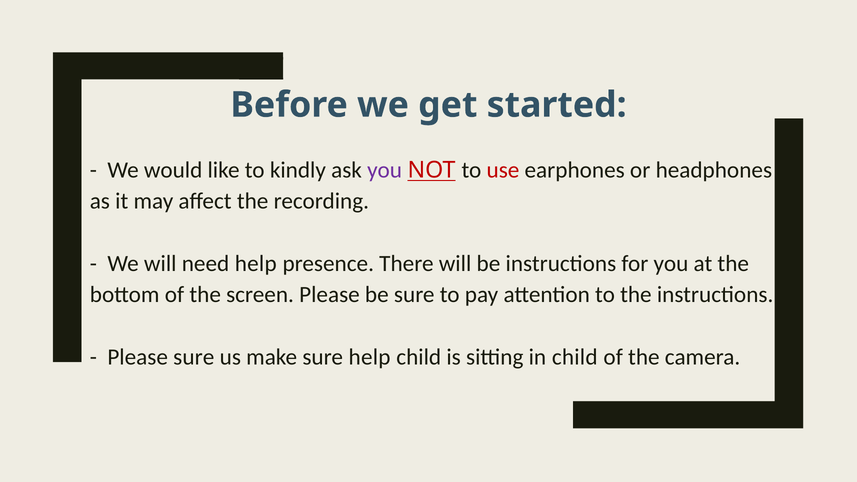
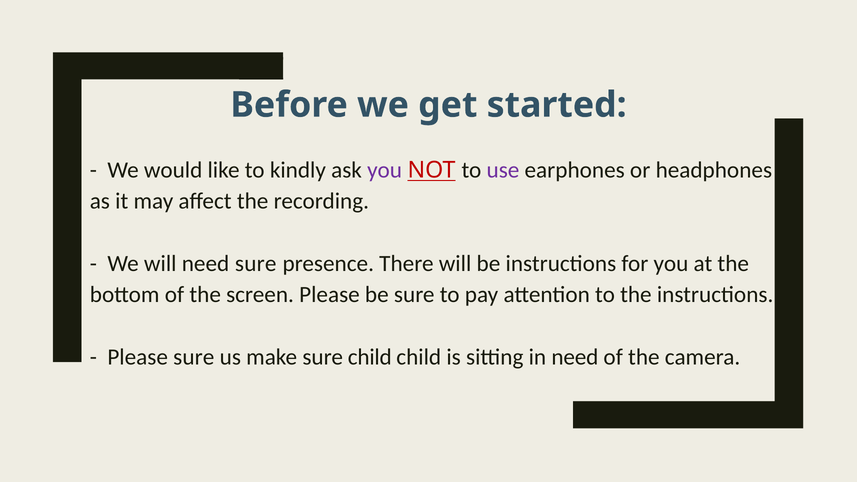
use colour: red -> purple (503, 170)
need help: help -> sure (256, 263)
sure help: help -> child (370, 357)
in child: child -> need (575, 357)
